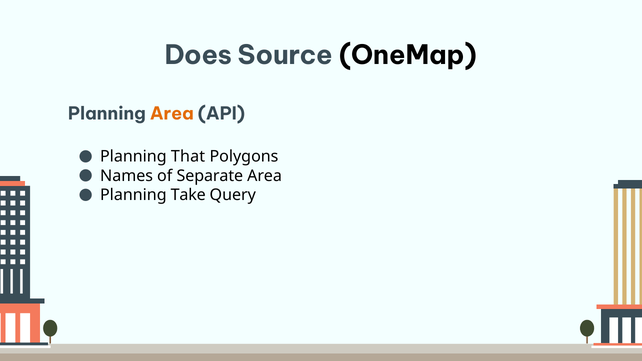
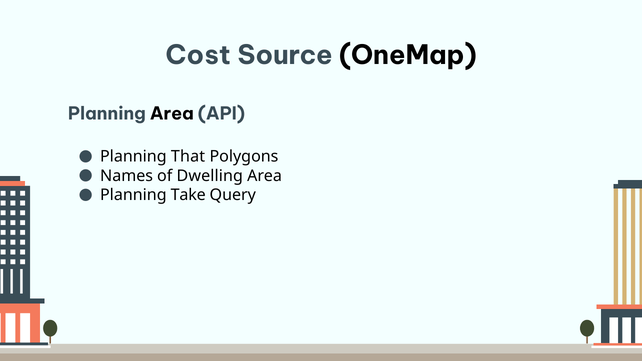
Does: Does -> Cost (198, 56)
Area colour: orange -> black (172, 114)
Separate: Separate -> Dwelling (210, 176)
